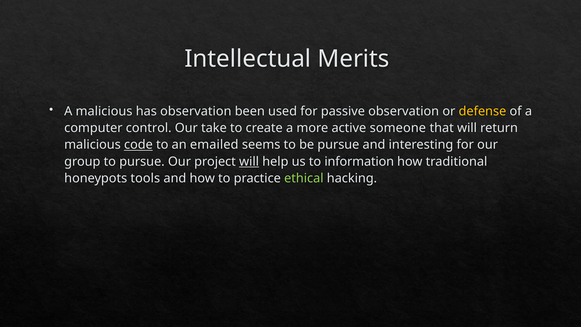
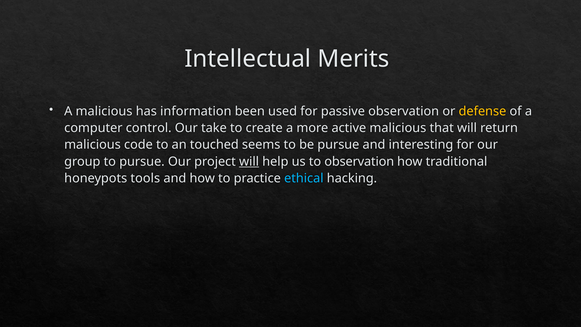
has observation: observation -> information (196, 111)
active someone: someone -> malicious (398, 128)
code underline: present -> none (138, 145)
emailed: emailed -> touched (214, 145)
to information: information -> observation (359, 161)
ethical colour: light green -> light blue (304, 178)
